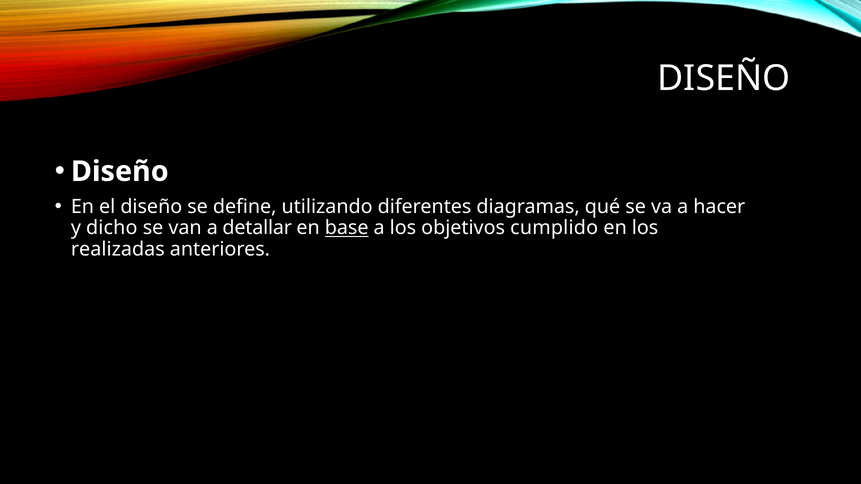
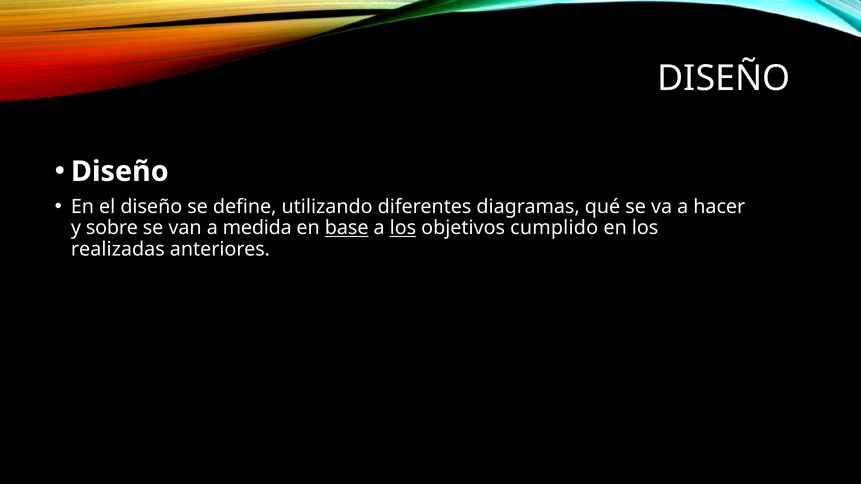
dicho: dicho -> sobre (112, 228)
detallar: detallar -> medida (257, 228)
los underline: none -> present (403, 228)
